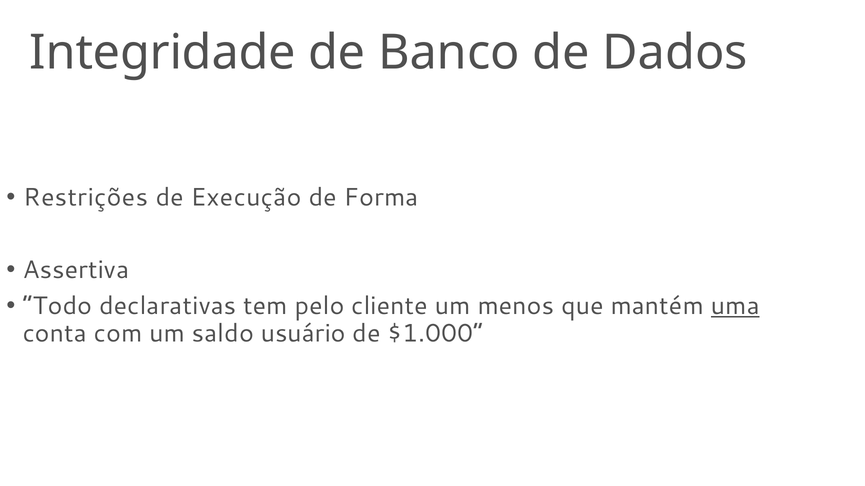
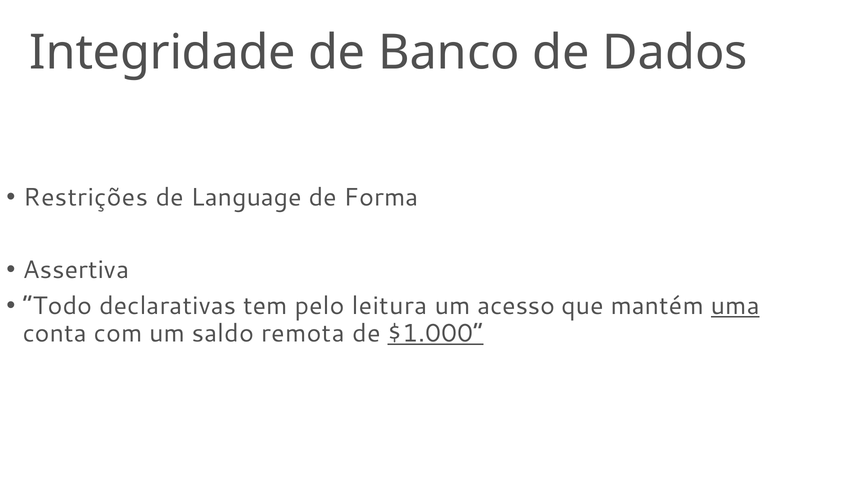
Execução: Execução -> Language (246, 198)
cliente: cliente -> leitura (390, 306)
menos: menos -> acesso (516, 306)
usuário: usuário -> remota (303, 334)
$1.000 underline: none -> present (435, 334)
